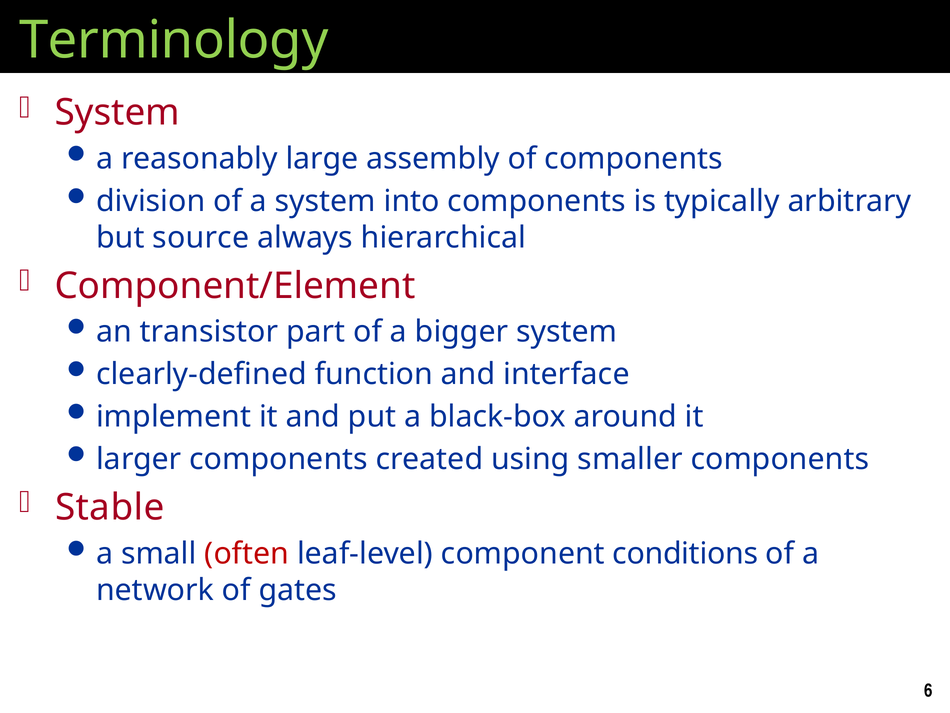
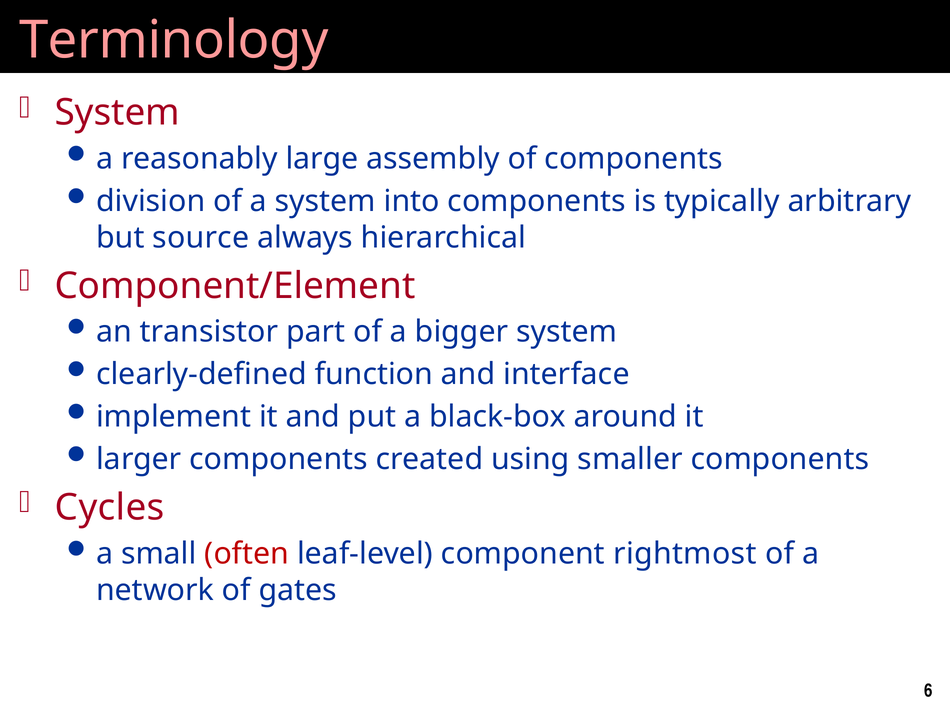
Terminology colour: light green -> pink (174, 40)
Stable: Stable -> Cycles (110, 507)
conditions: conditions -> rightmost (685, 553)
